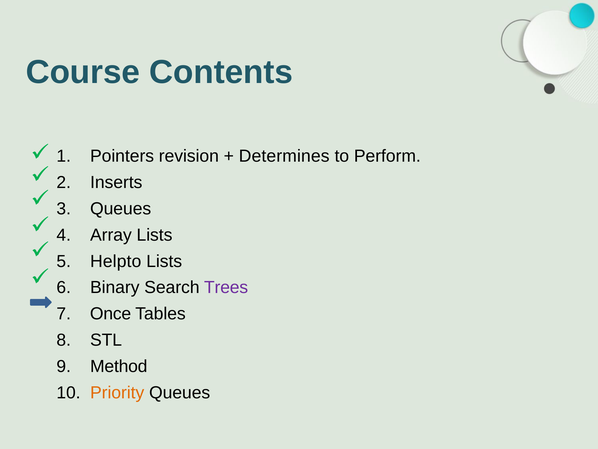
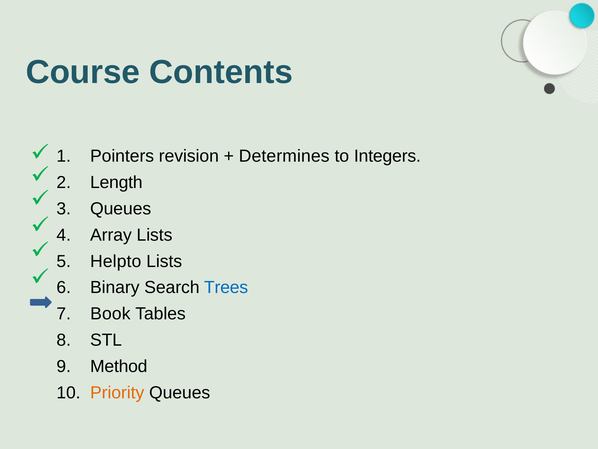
Perform: Perform -> Integers (387, 156)
Inserts: Inserts -> Length (116, 182)
Trees colour: purple -> blue (226, 287)
Once: Once -> Book (110, 313)
